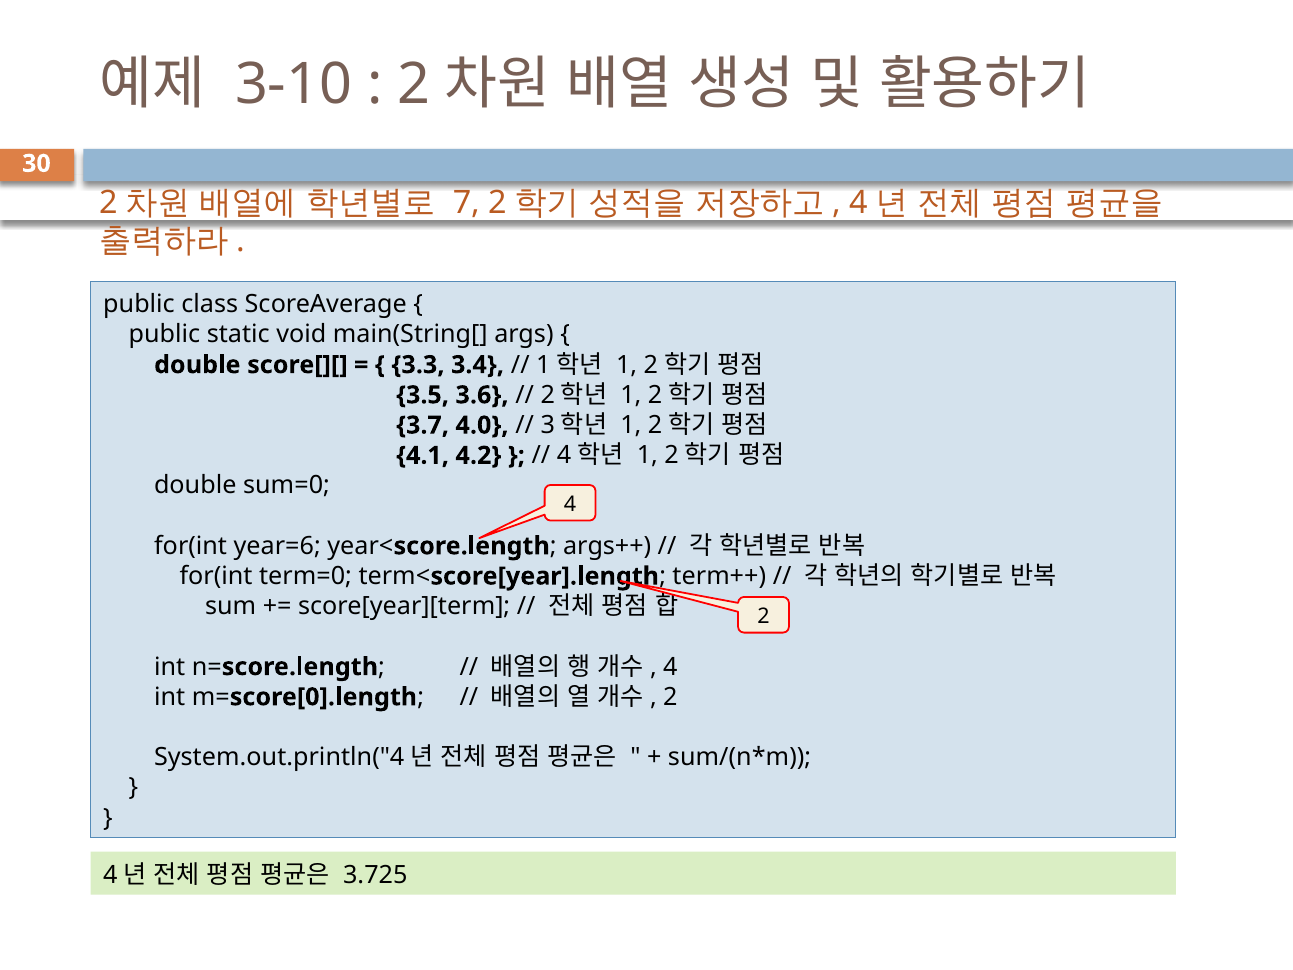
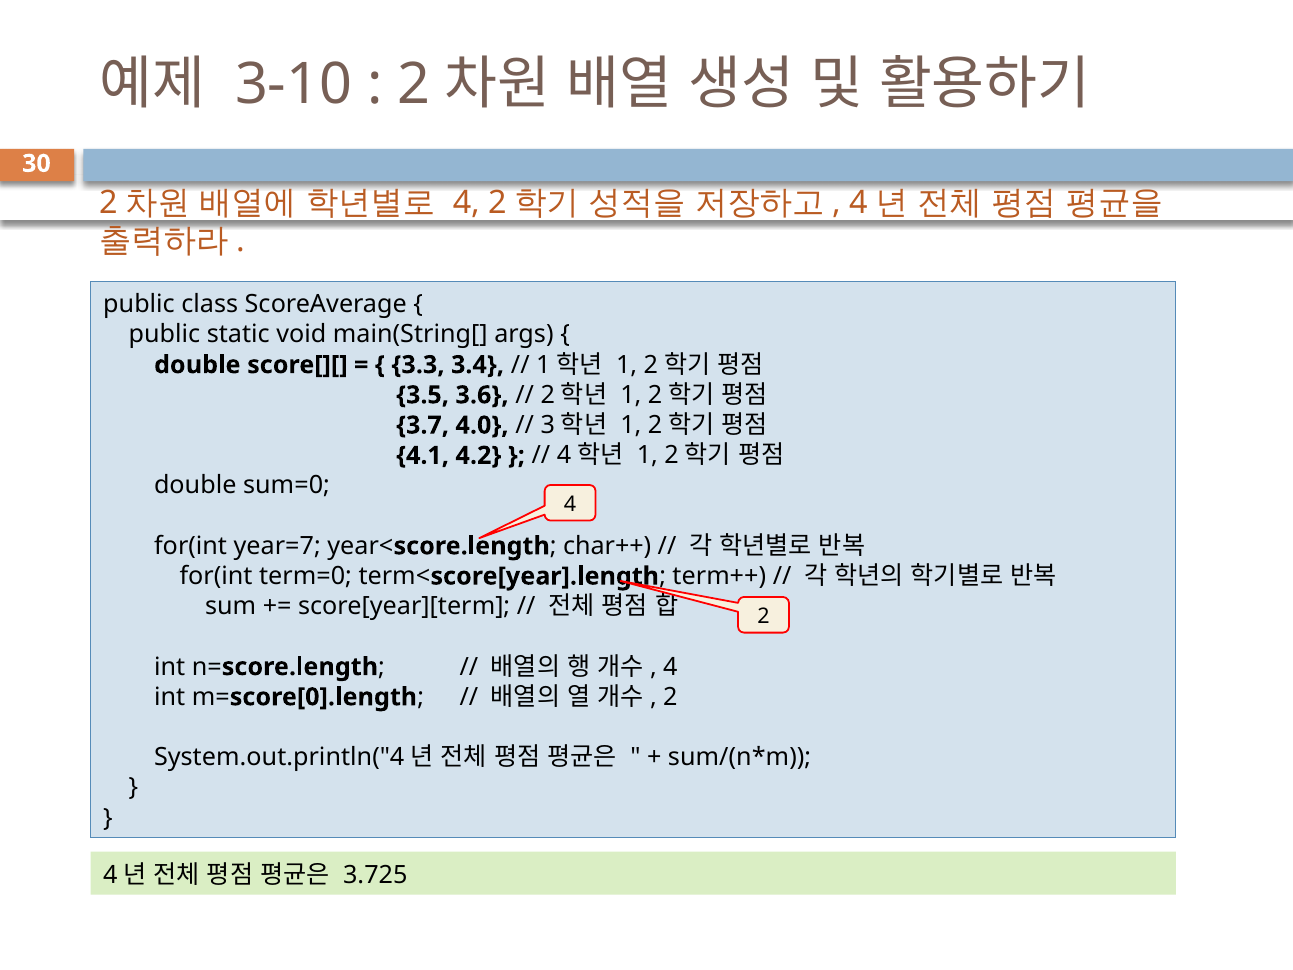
7: 7 -> 4 (466, 202)
year=6: year=6 -> year=7 (277, 546)
args++: args++ -> char++ (607, 546)
